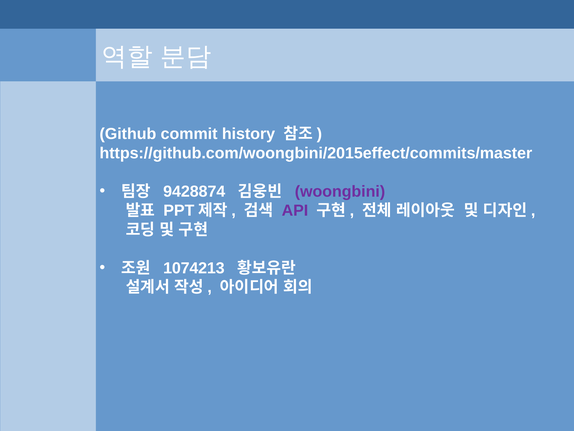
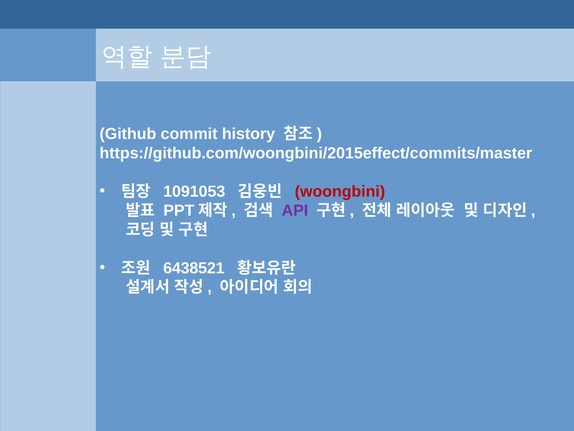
9428874: 9428874 -> 1091053 (194, 191)
woongbini colour: purple -> red (340, 191)
1074213: 1074213 -> 6438521 (194, 268)
